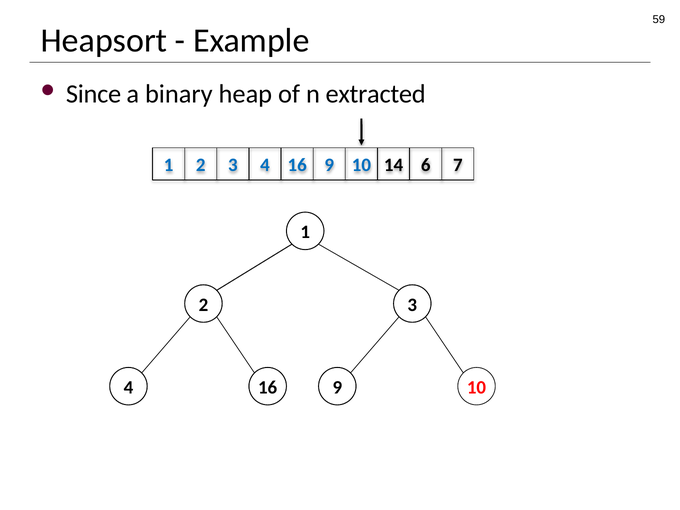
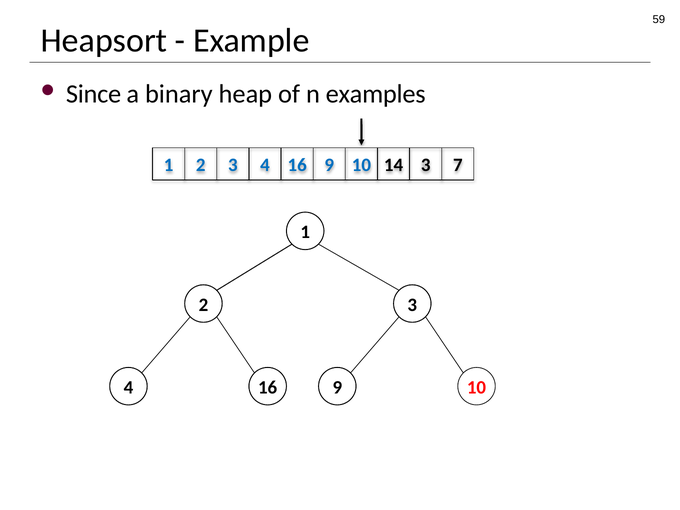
extracted: extracted -> examples (376, 94)
14 6: 6 -> 3 (426, 165)
